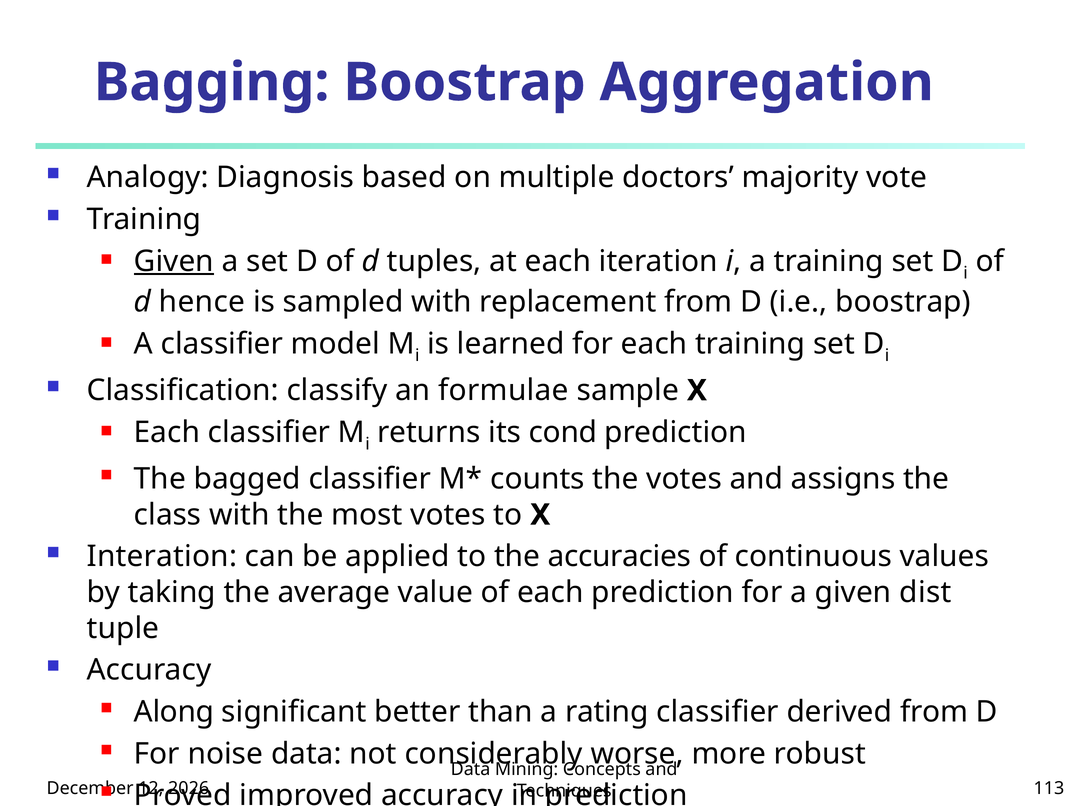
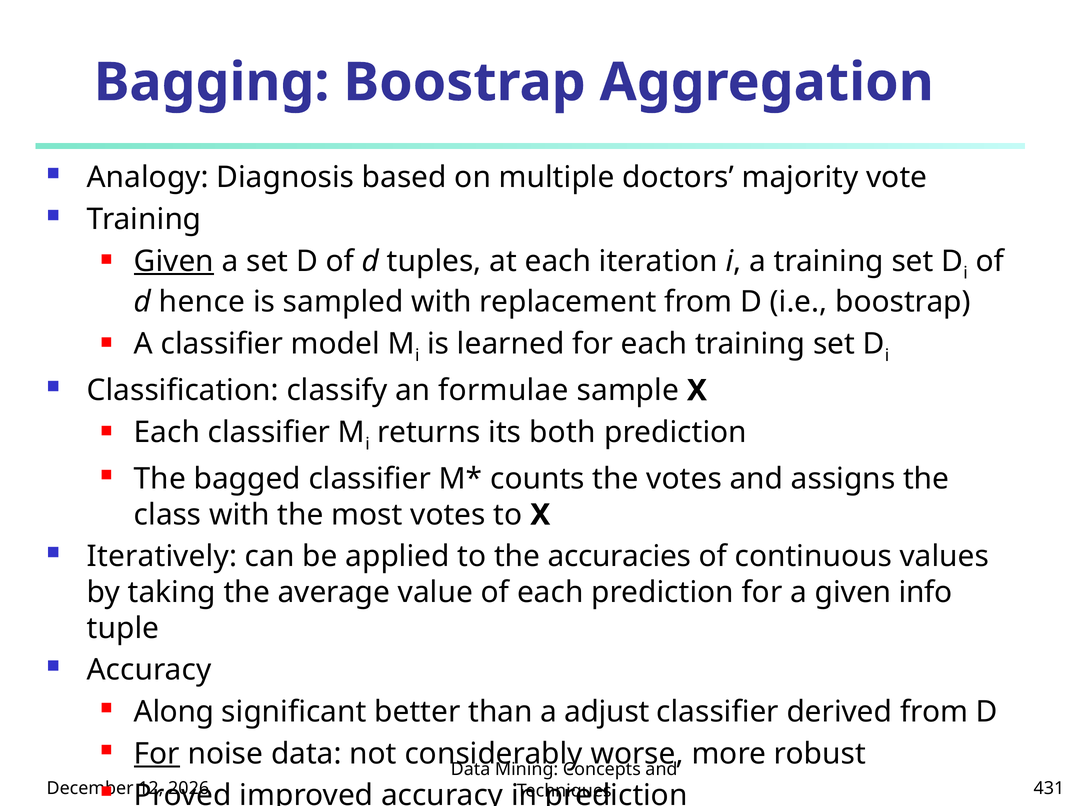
cond: cond -> both (563, 432)
Interation: Interation -> Iteratively (162, 557)
dist: dist -> info (926, 593)
rating: rating -> adjust (607, 712)
For underline: none -> present (157, 754)
113: 113 -> 431 (1049, 788)
